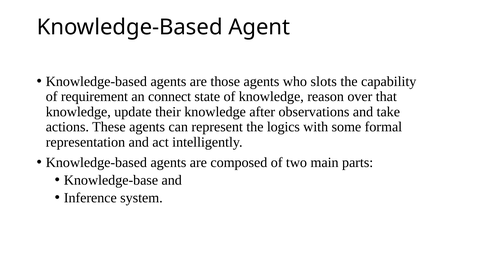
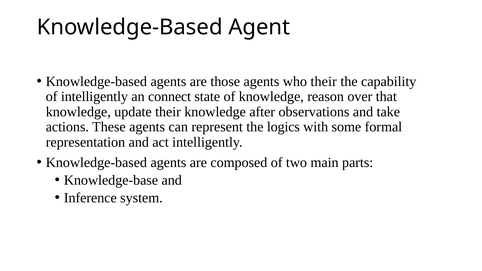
who slots: slots -> their (324, 81)
of requirement: requirement -> intelligently (94, 97)
